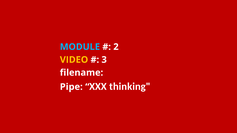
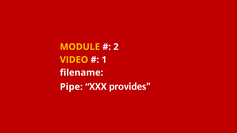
MODULE colour: light blue -> yellow (80, 47)
3: 3 -> 1 (104, 60)
thinking: thinking -> provides (130, 87)
